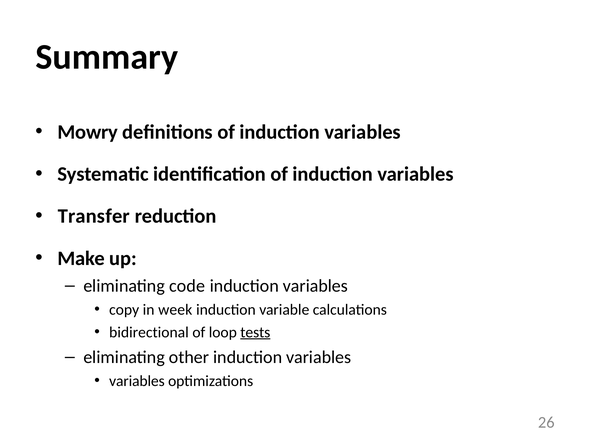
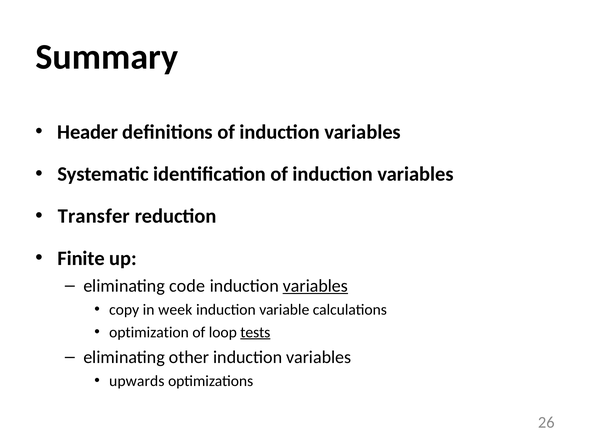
Mowry: Mowry -> Header (88, 132)
Make: Make -> Finite (81, 259)
variables underline: none -> present (315, 286)
bidirectional: bidirectional -> optimization (149, 333)
variables: variables -> upwards (137, 381)
